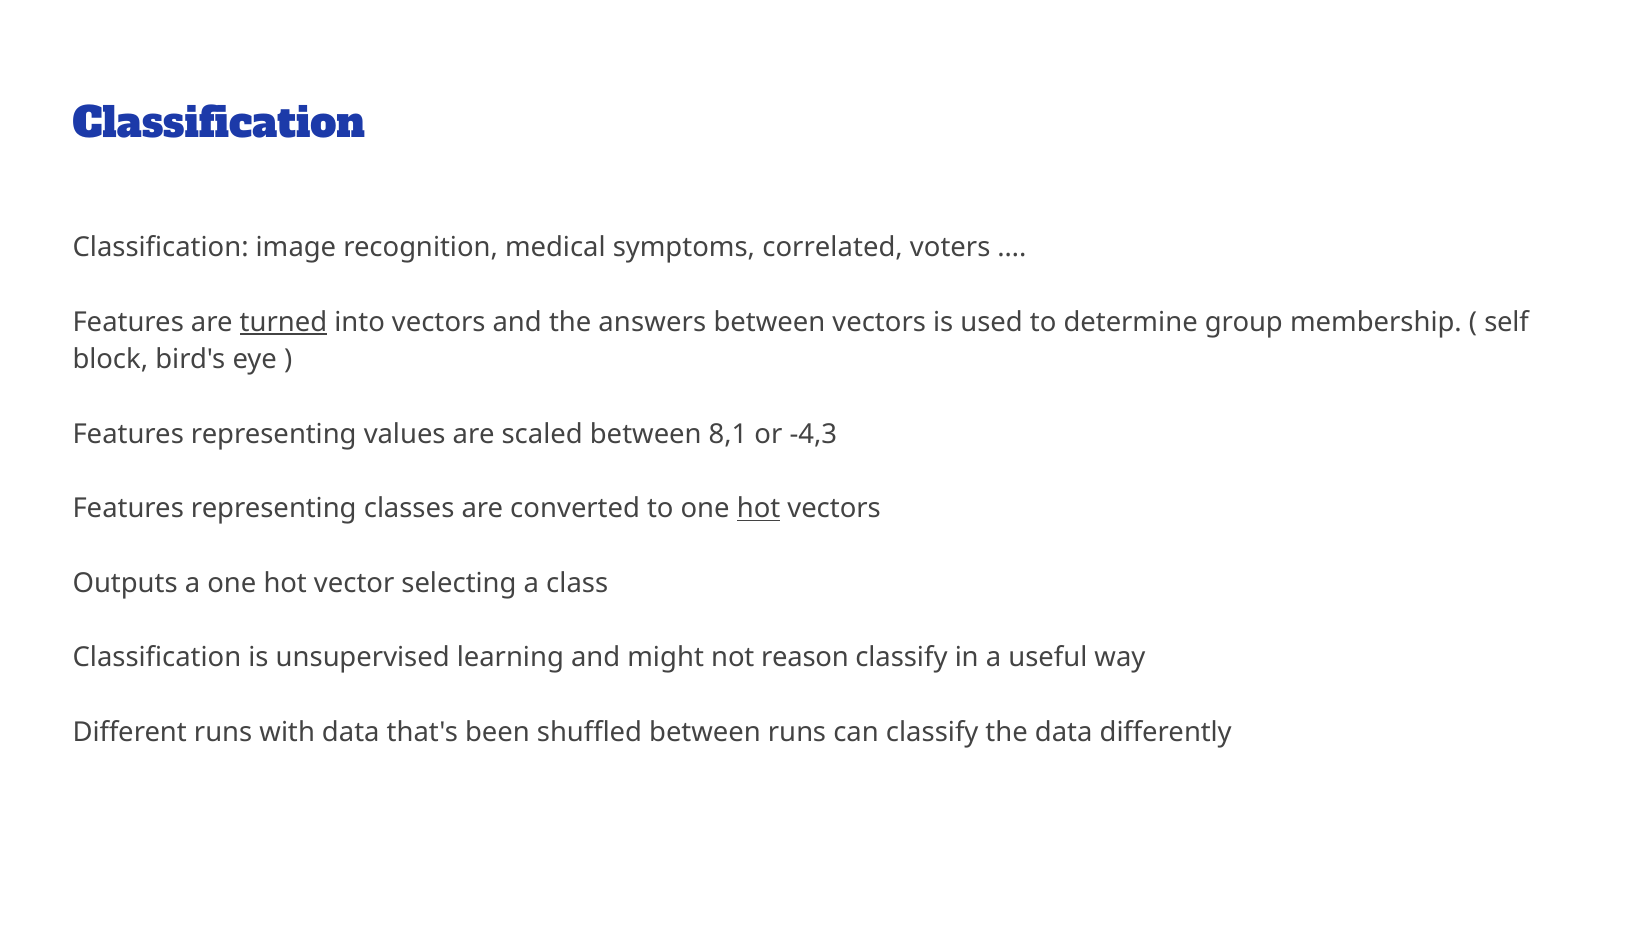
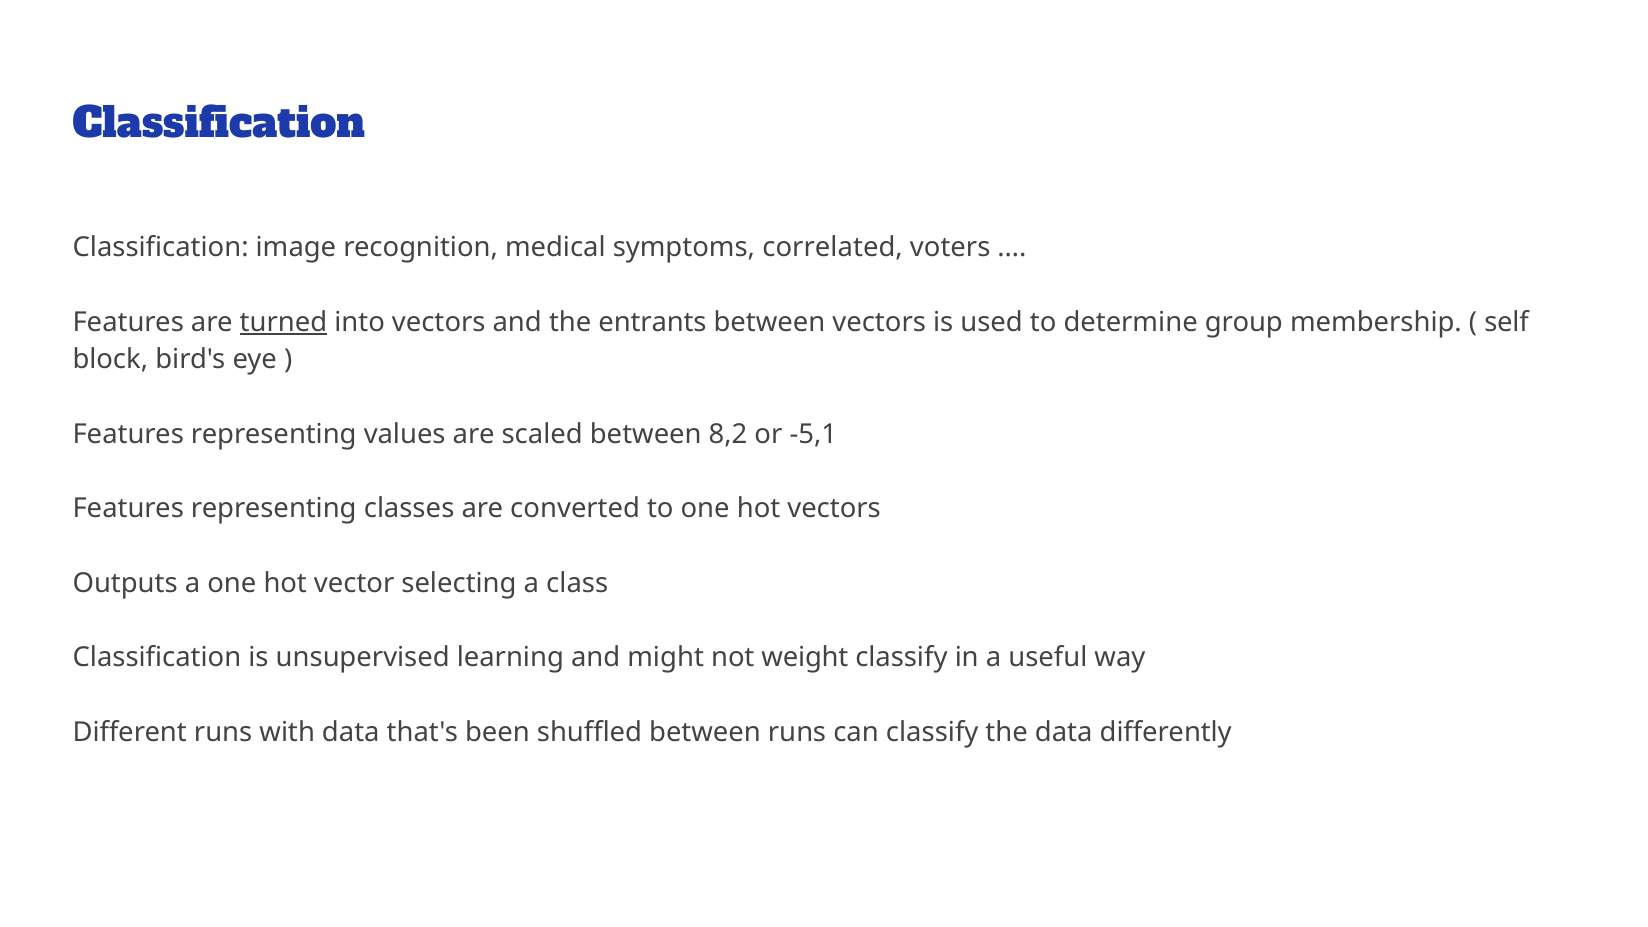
answers: answers -> entrants (652, 322)
8,1: 8,1 -> 8,2 (728, 434)
-4,3: -4,3 -> -5,1 (813, 434)
hot underline: present -> none (759, 509)
reason: reason -> weight (805, 658)
